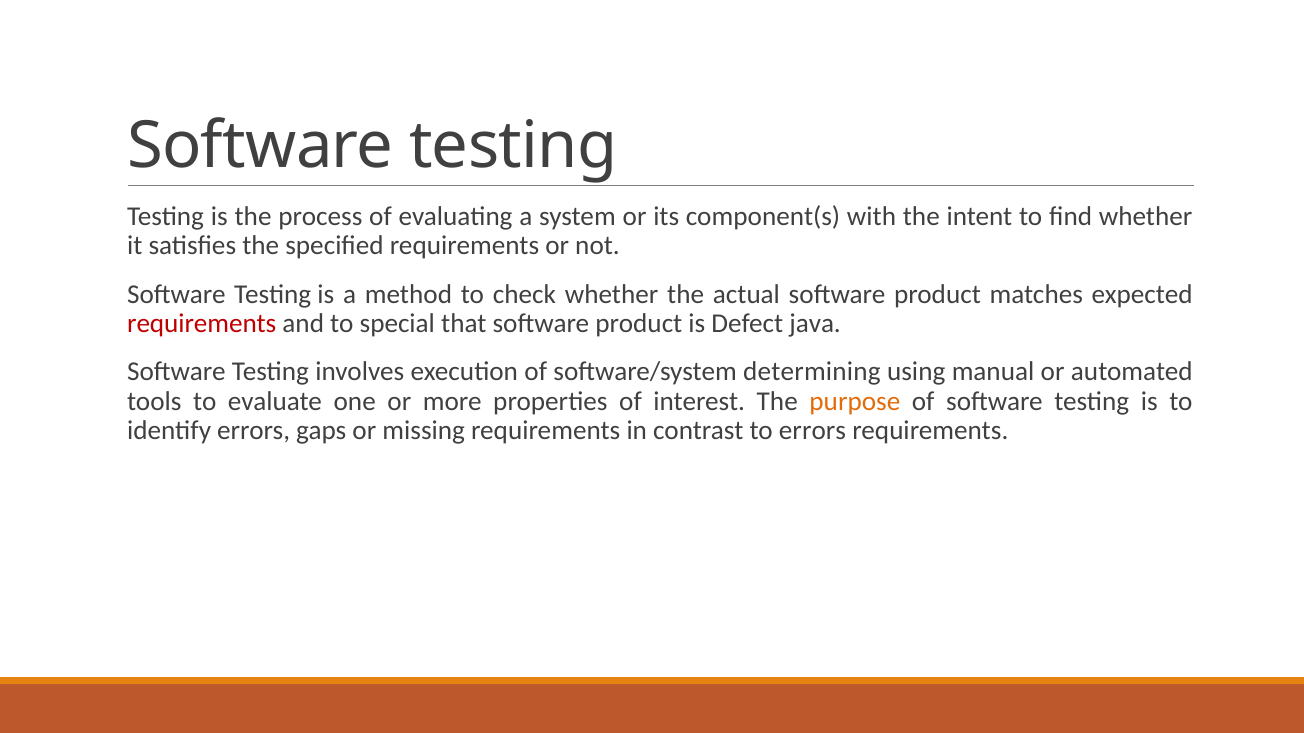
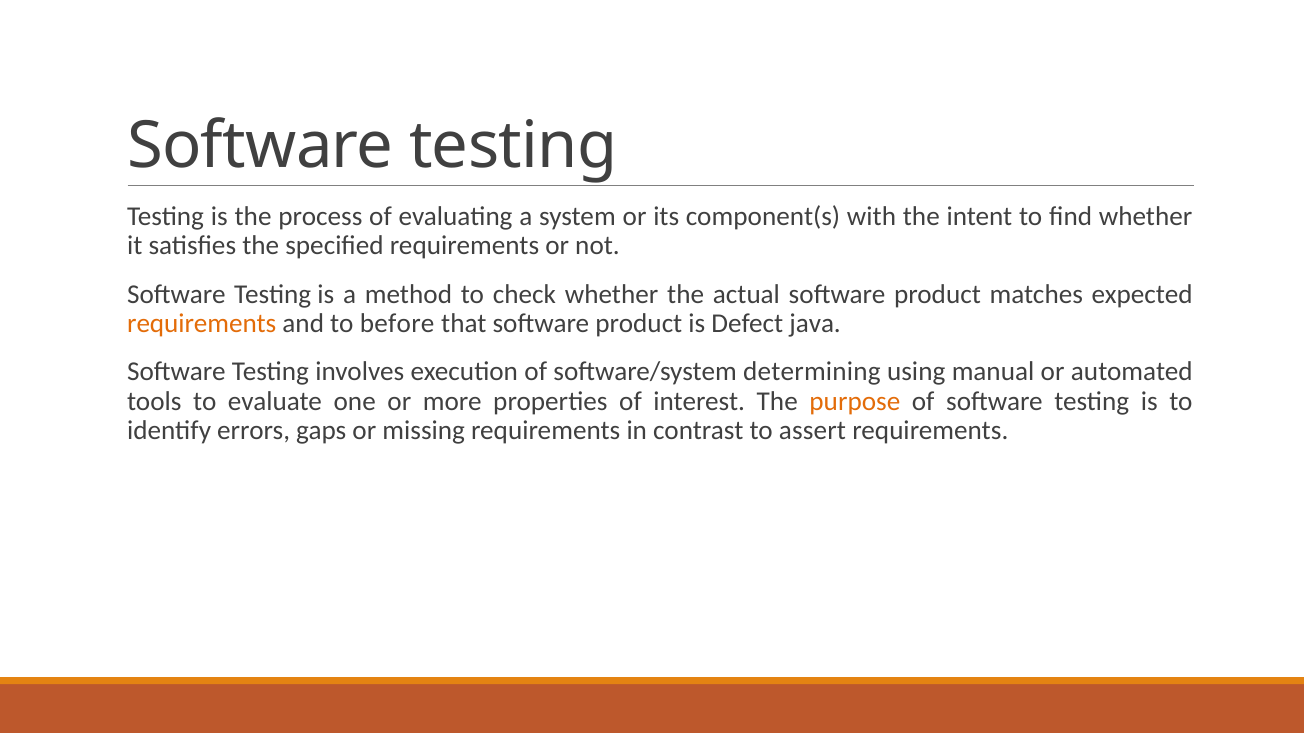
requirements colour: red -> orange (202, 324)
special: special -> before (397, 324)
to errors: errors -> assert (812, 431)
